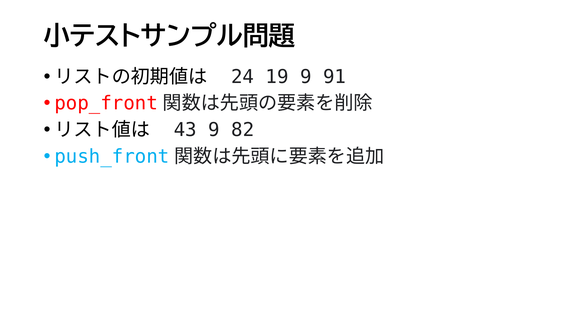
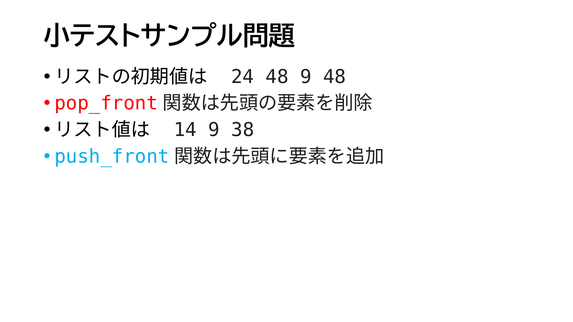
24 19: 19 -> 48 (277, 77)
9 91: 91 -> 48 (335, 77)
43: 43 -> 14 (185, 130)
82: 82 -> 38 (243, 130)
